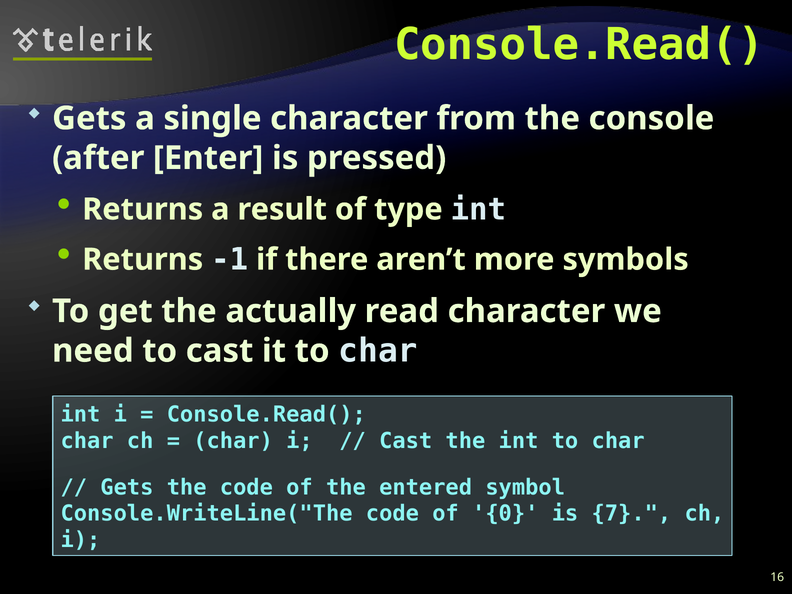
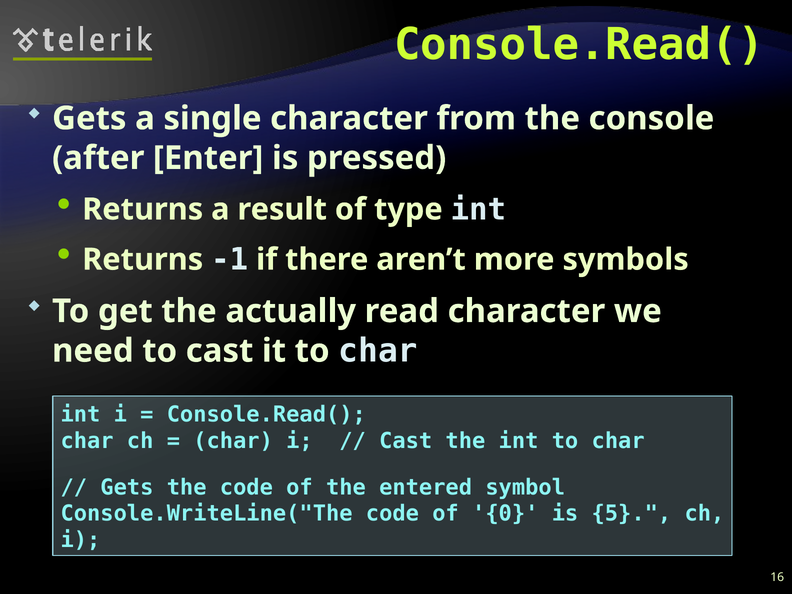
7: 7 -> 5 (631, 514)
